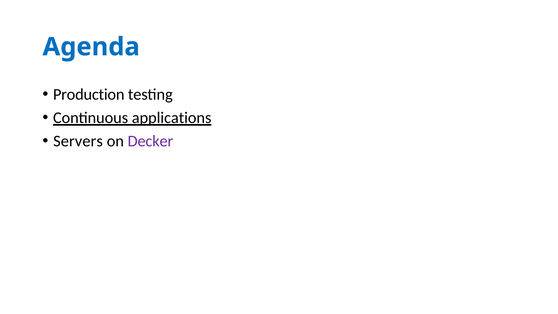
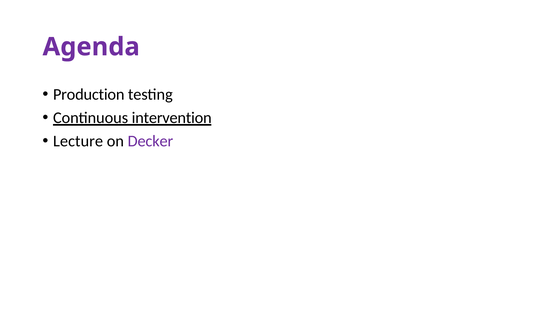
Agenda colour: blue -> purple (91, 47)
applications: applications -> intervention (172, 118)
Servers: Servers -> Lecture (78, 141)
